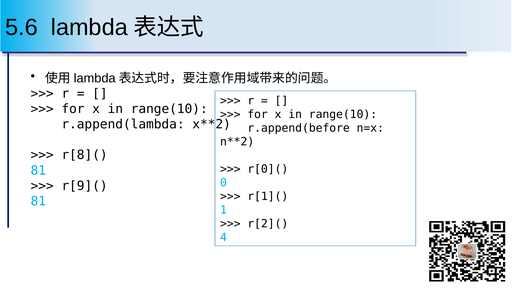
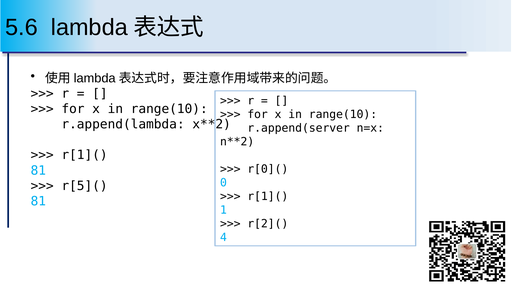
r.append(before: r.append(before -> r.append(server (299, 128)
r[8](: r[8]( -> r[1]( (85, 155)
r[9](: r[9]( -> r[5]( (85, 186)
